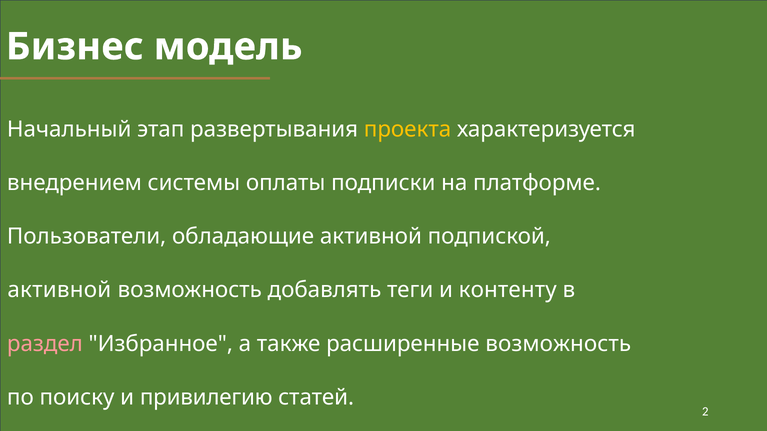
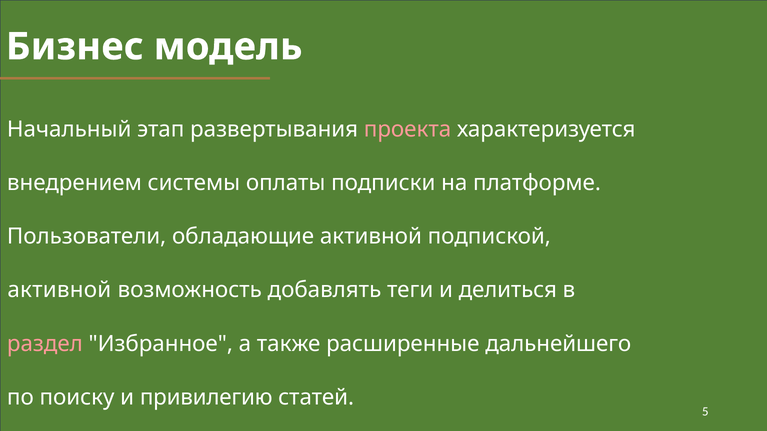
проекта colour: yellow -> pink (408, 130)
контенту: контенту -> делиться (508, 290)
расширенные возможность: возможность -> дальнейшего (558, 344)
2: 2 -> 5 (705, 412)
